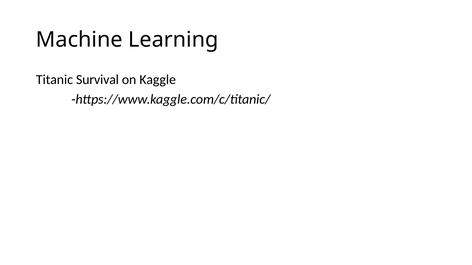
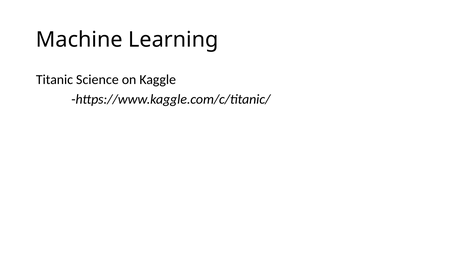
Survival: Survival -> Science (97, 80)
